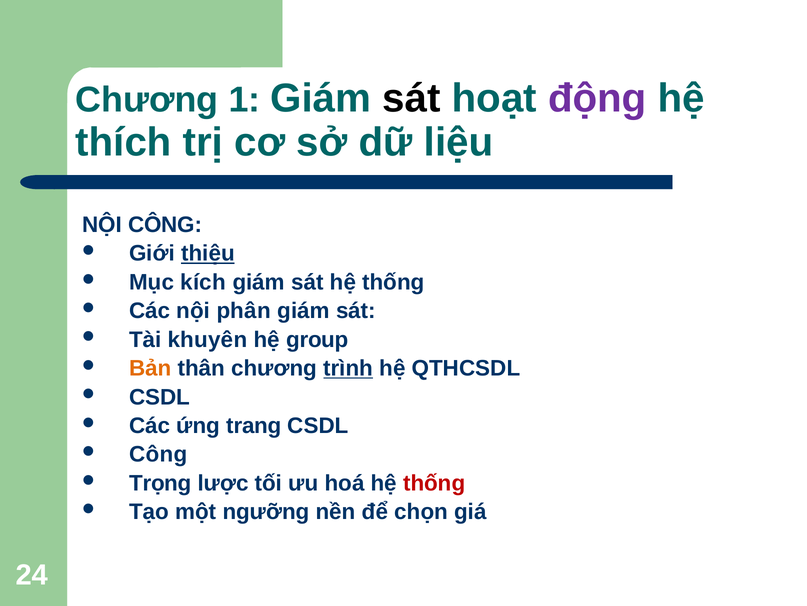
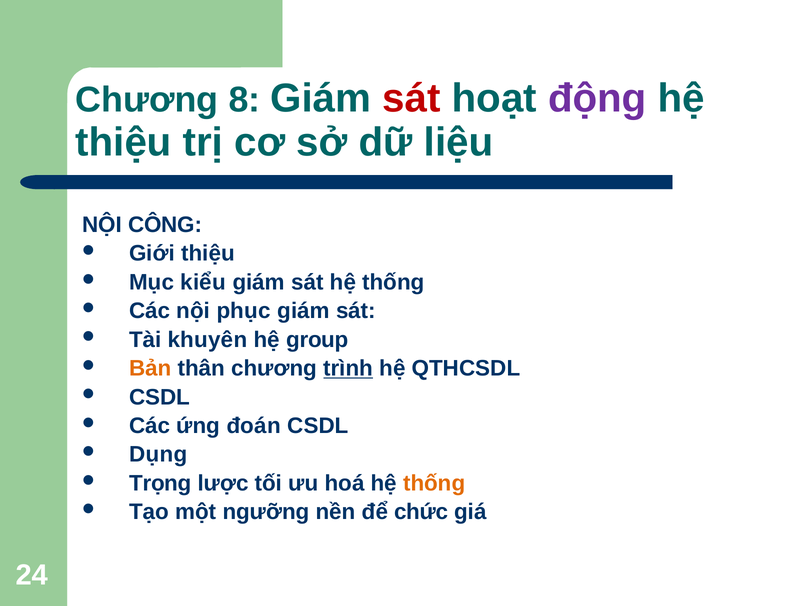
1: 1 -> 8 (244, 100)
sát colour: black -> red (411, 98)
thích: thích -> thiệu (123, 142)
thiệu underline: present -> none (208, 253)
kích: kích -> kiểu (203, 282)
phân: phân -> phục (244, 311)
trang: trang -> đoán (254, 425)
Công: Công -> Dụng (158, 454)
thống colour: red -> orange (434, 483)
chọn: chọn -> chức (421, 511)
